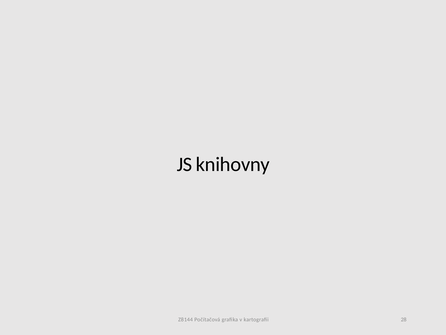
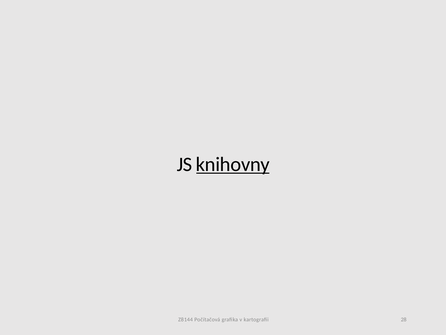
knihovny underline: none -> present (233, 164)
